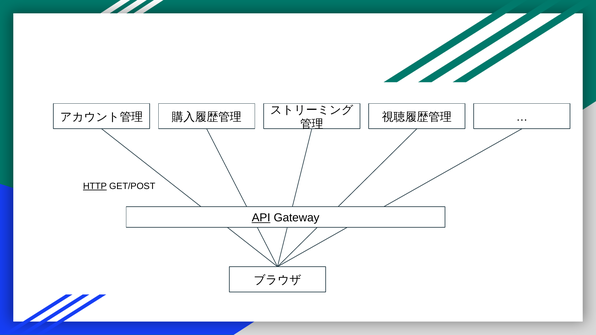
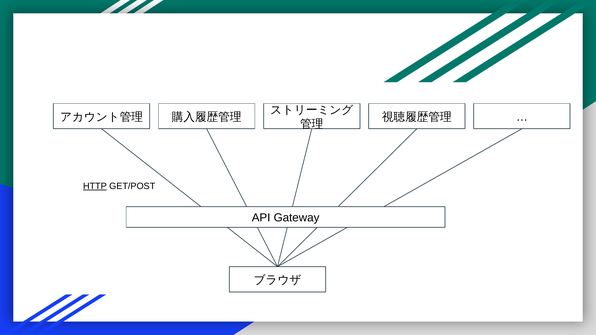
API underline: present -> none (261, 218)
